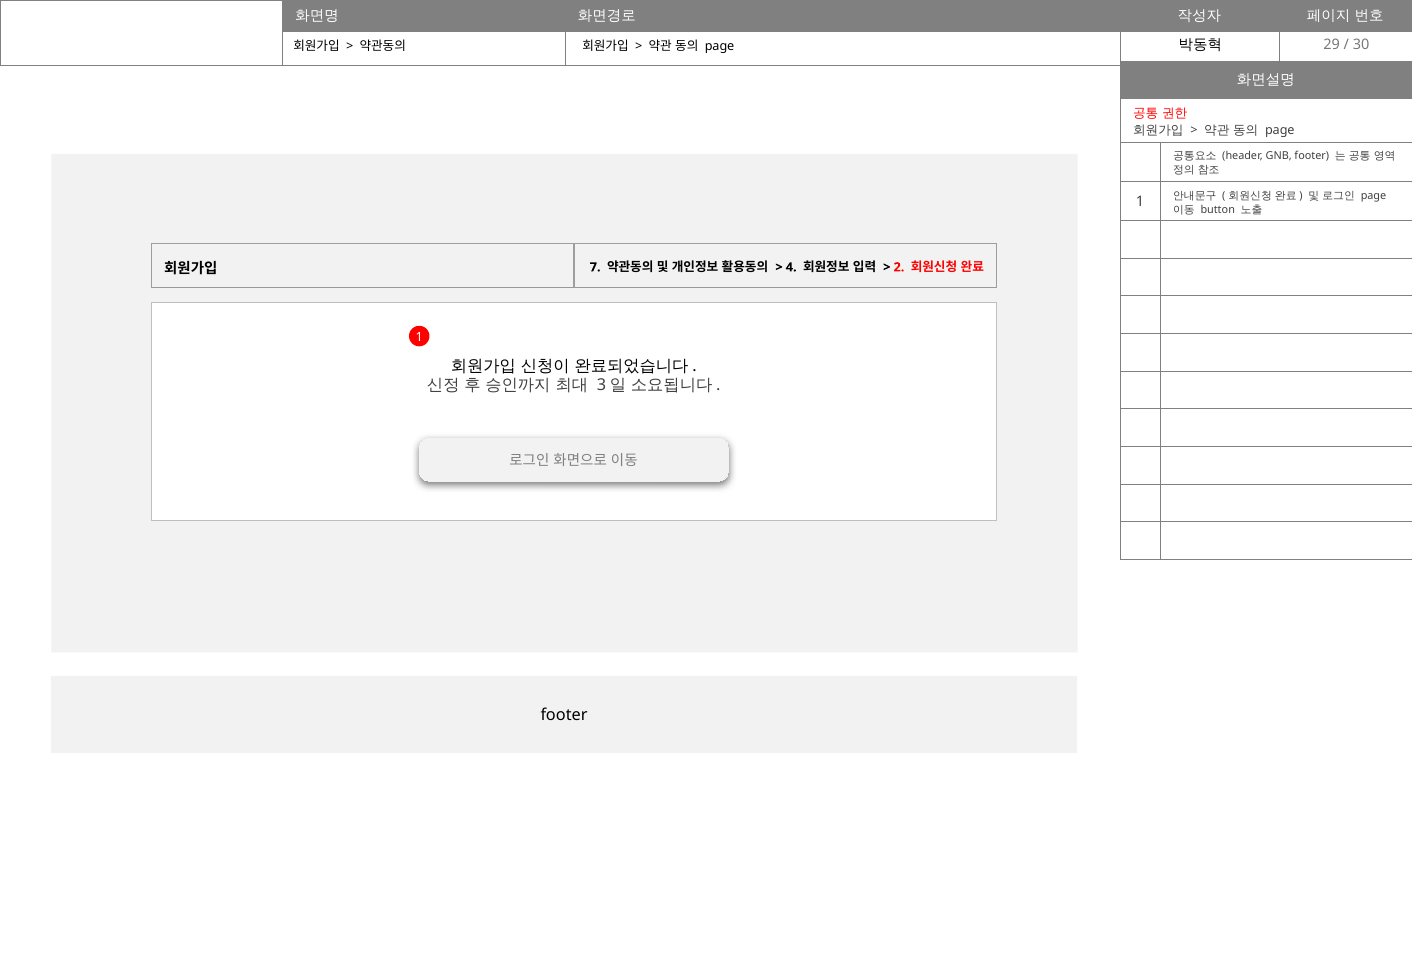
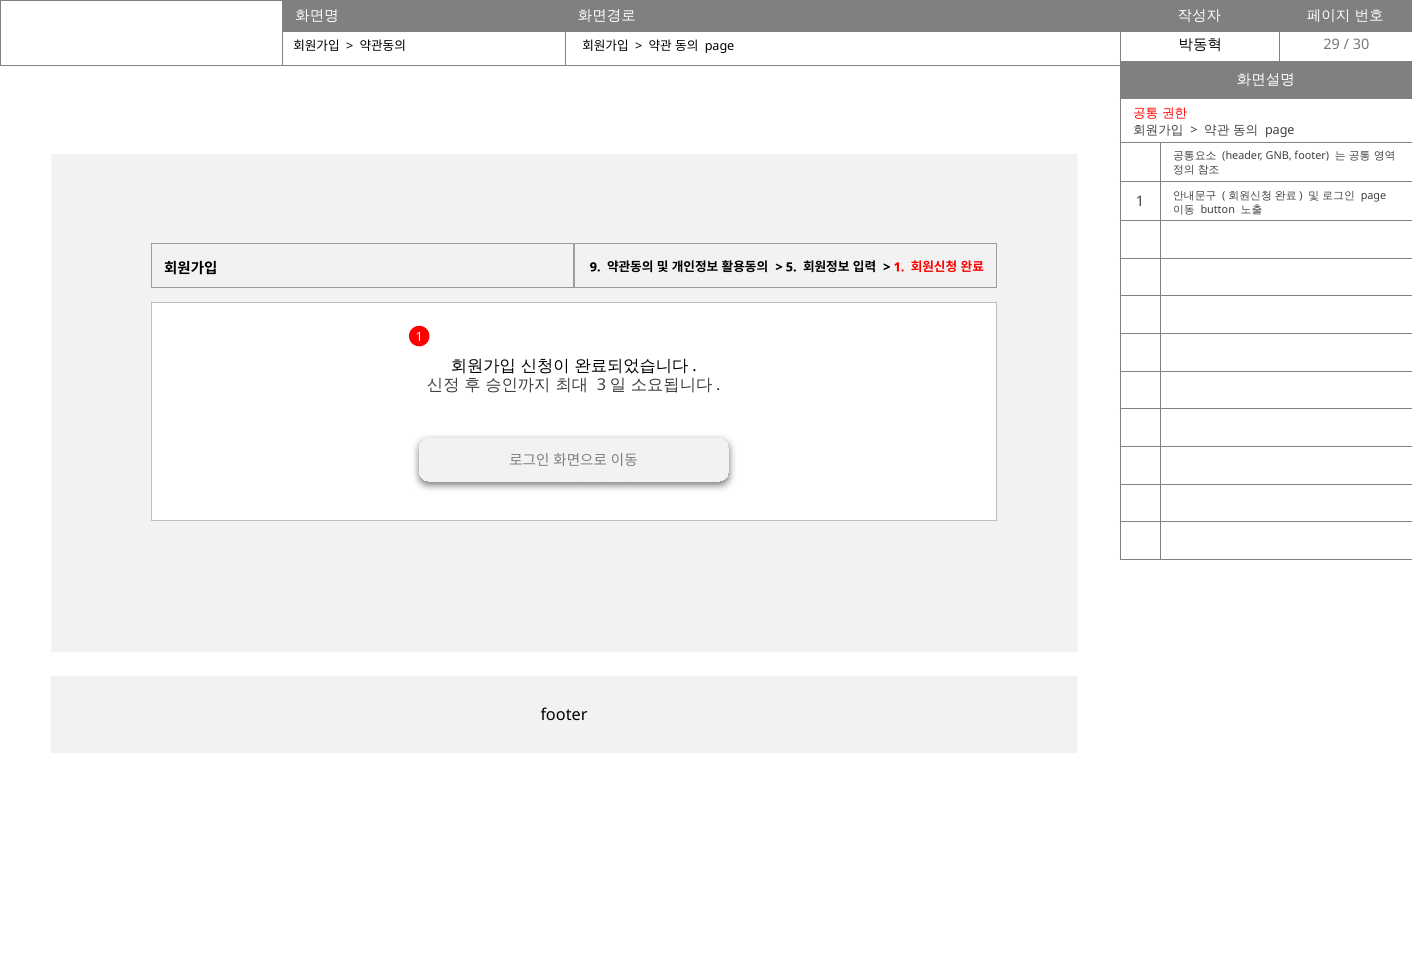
7: 7 -> 9 (595, 267)
4: 4 -> 5 (791, 267)
2: 2 -> 1 (899, 267)
